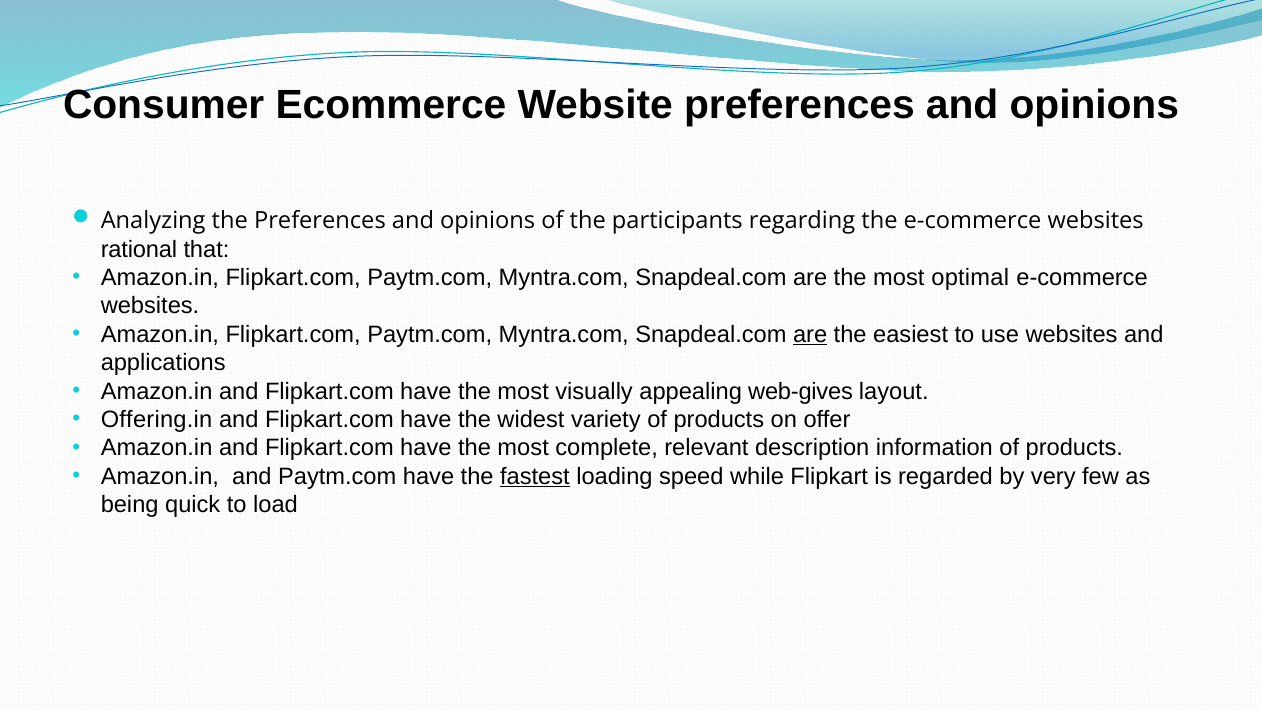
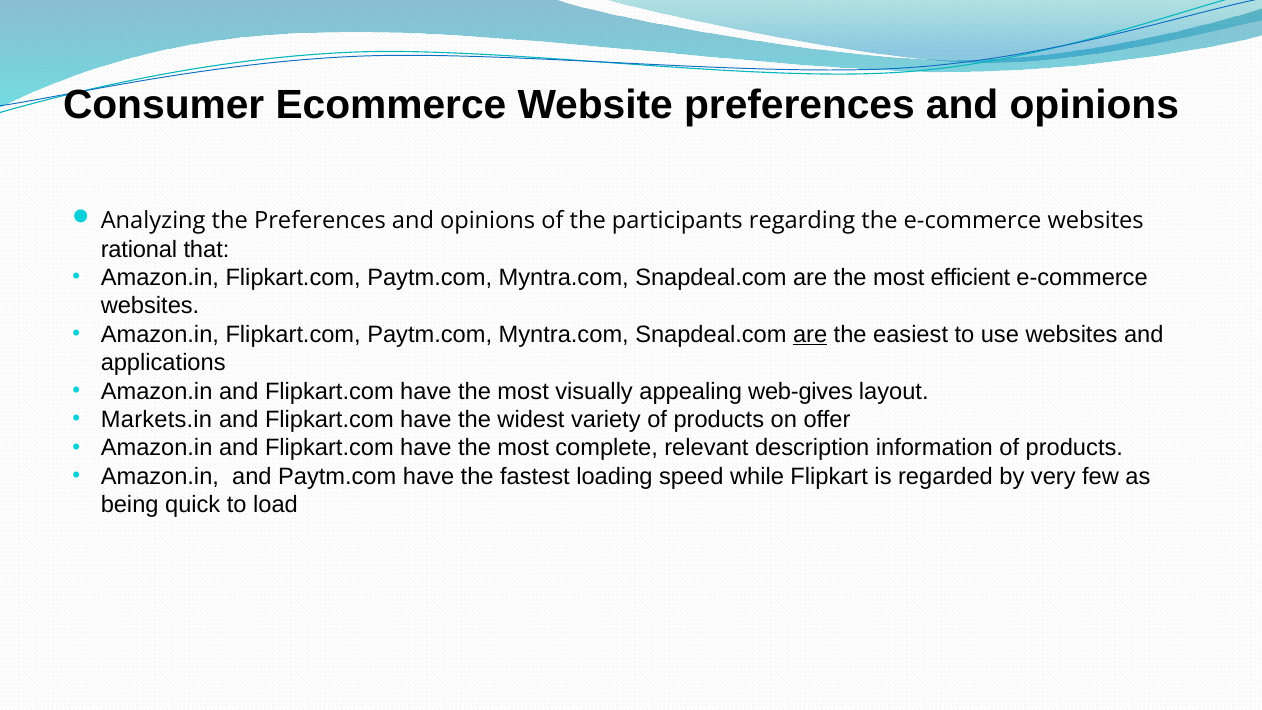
optimal: optimal -> efficient (970, 278)
Offering.in: Offering.in -> Markets.in (157, 420)
fastest underline: present -> none (535, 476)
